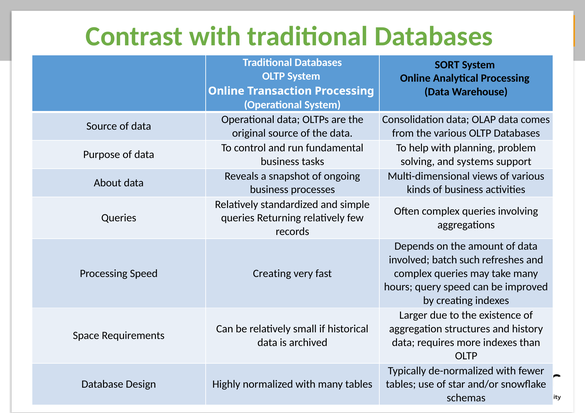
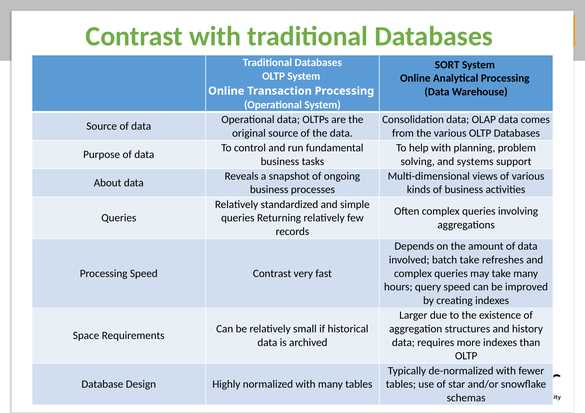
batch such: such -> take (470, 260)
Speed Creating: Creating -> Contrast (272, 274)
